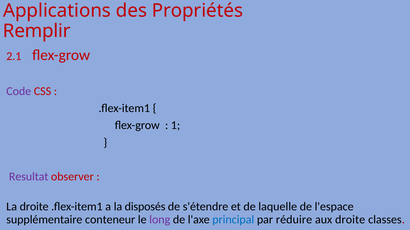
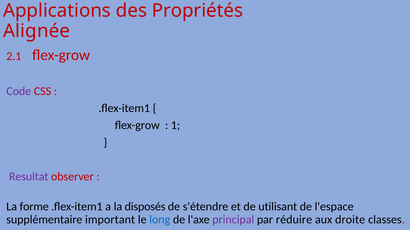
Remplir: Remplir -> Alignée (37, 31)
La droite: droite -> forme (34, 207)
laquelle: laquelle -> utilisant (278, 207)
conteneur: conteneur -> important (110, 220)
long colour: purple -> blue (160, 220)
principal colour: blue -> purple (233, 220)
